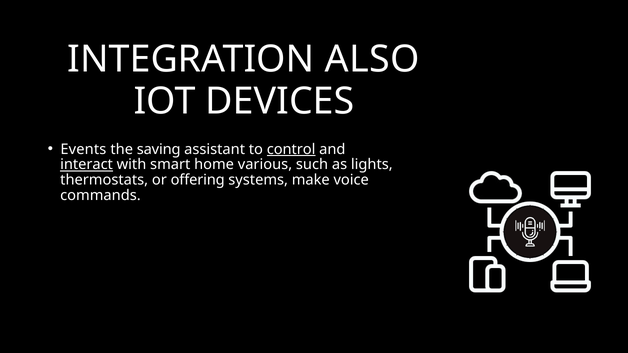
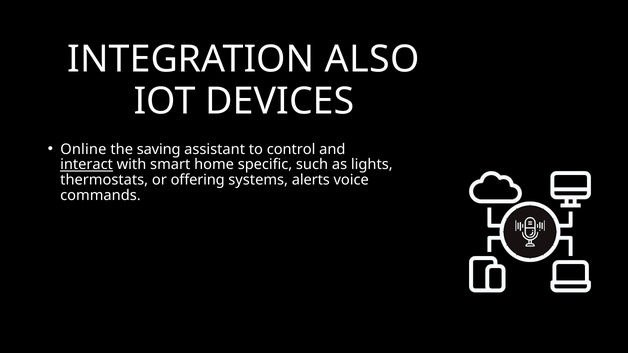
Events: Events -> Online (83, 149)
control underline: present -> none (291, 149)
various: various -> specific (265, 165)
make: make -> alerts (311, 180)
